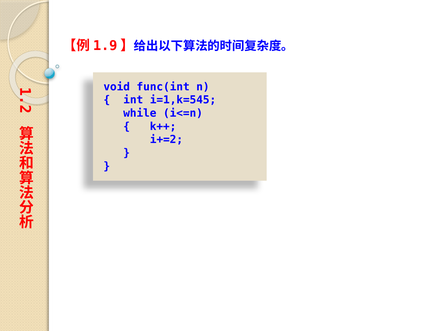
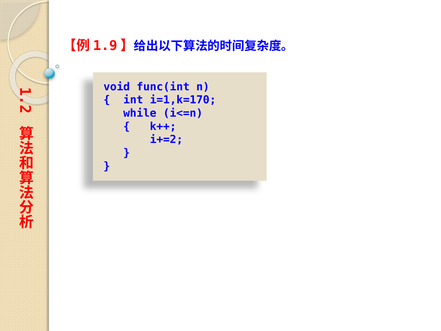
i=1,k=545: i=1,k=545 -> i=1,k=170 (183, 100)
